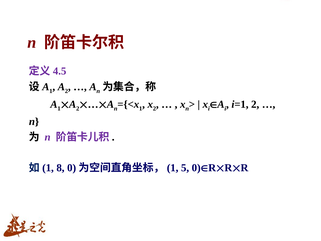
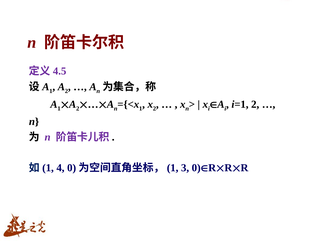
8: 8 -> 4 (60, 168)
5: 5 -> 3 (185, 168)
